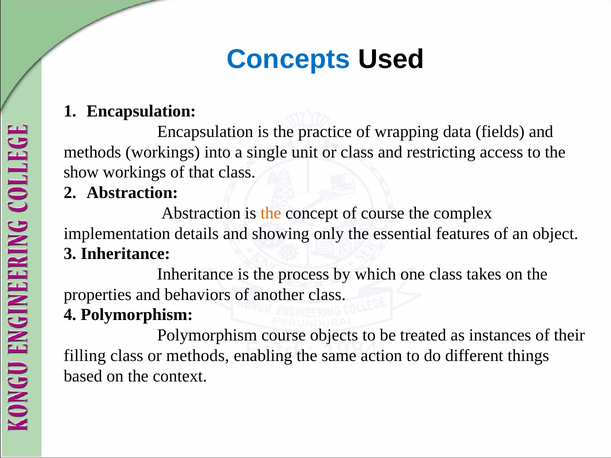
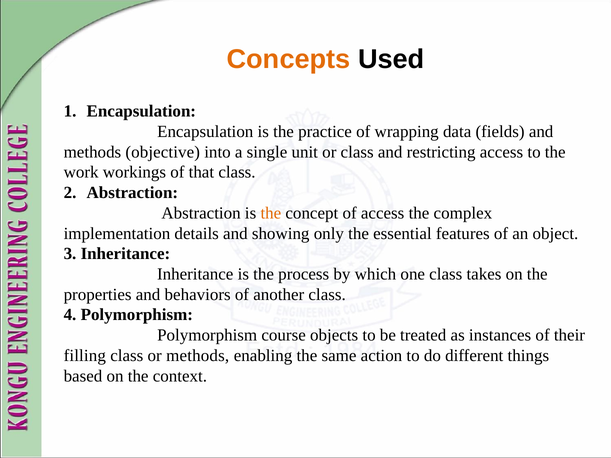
Concepts colour: blue -> orange (289, 59)
methods workings: workings -> objective (163, 152)
show: show -> work (81, 172)
of course: course -> access (383, 213)
